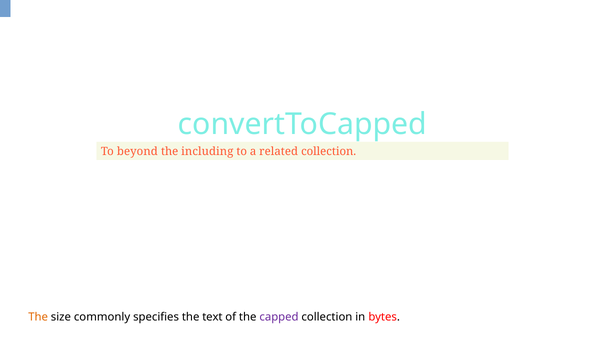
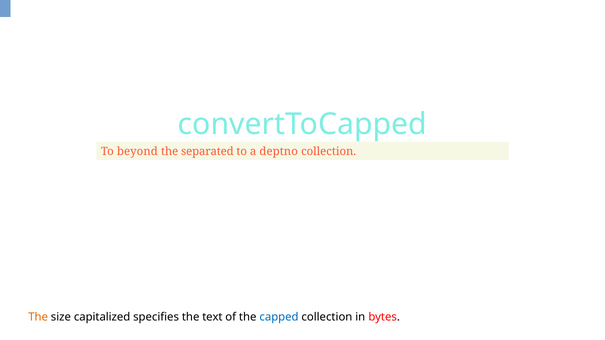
including: including -> separated (207, 152)
related: related -> deptno (279, 152)
commonly: commonly -> capitalized (102, 317)
capped colour: purple -> blue (279, 317)
